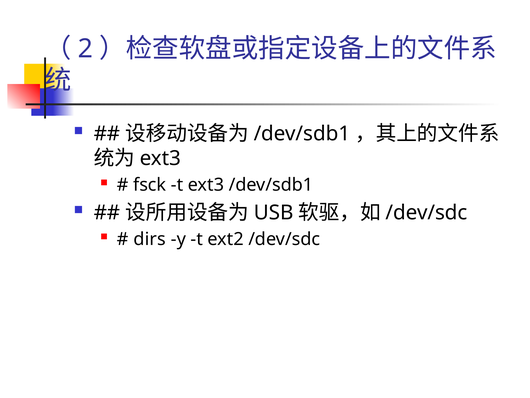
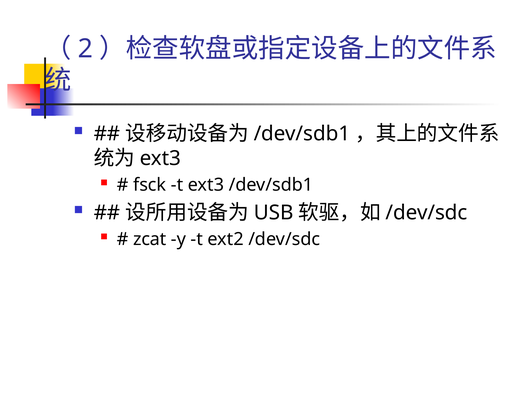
dirs: dirs -> zcat (150, 239)
